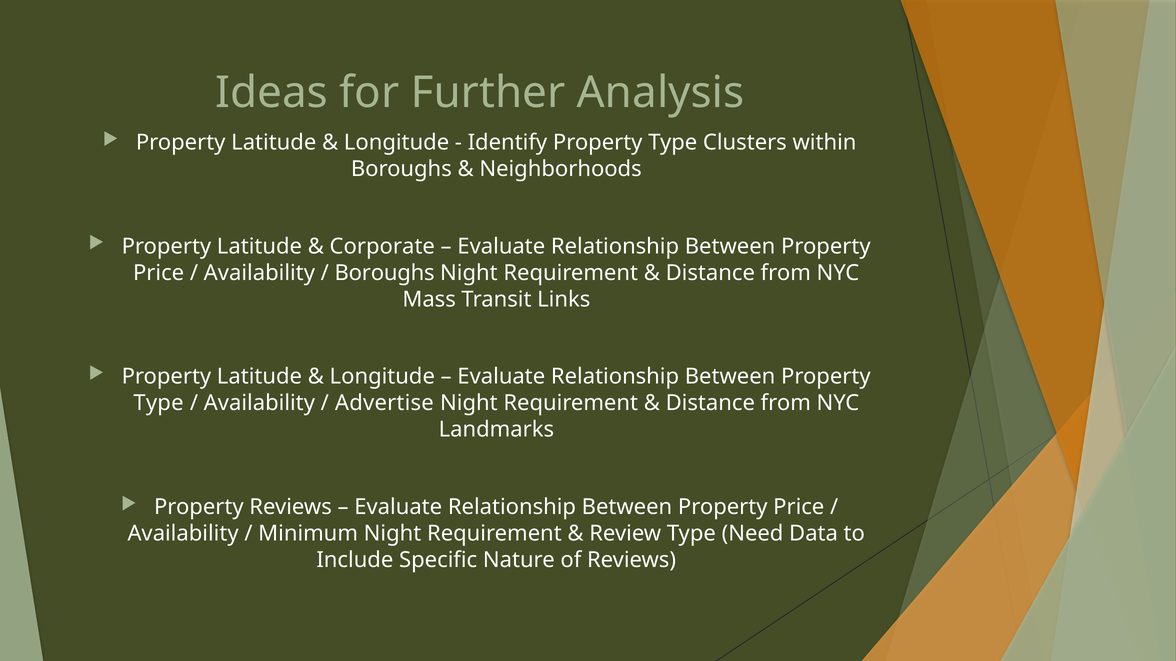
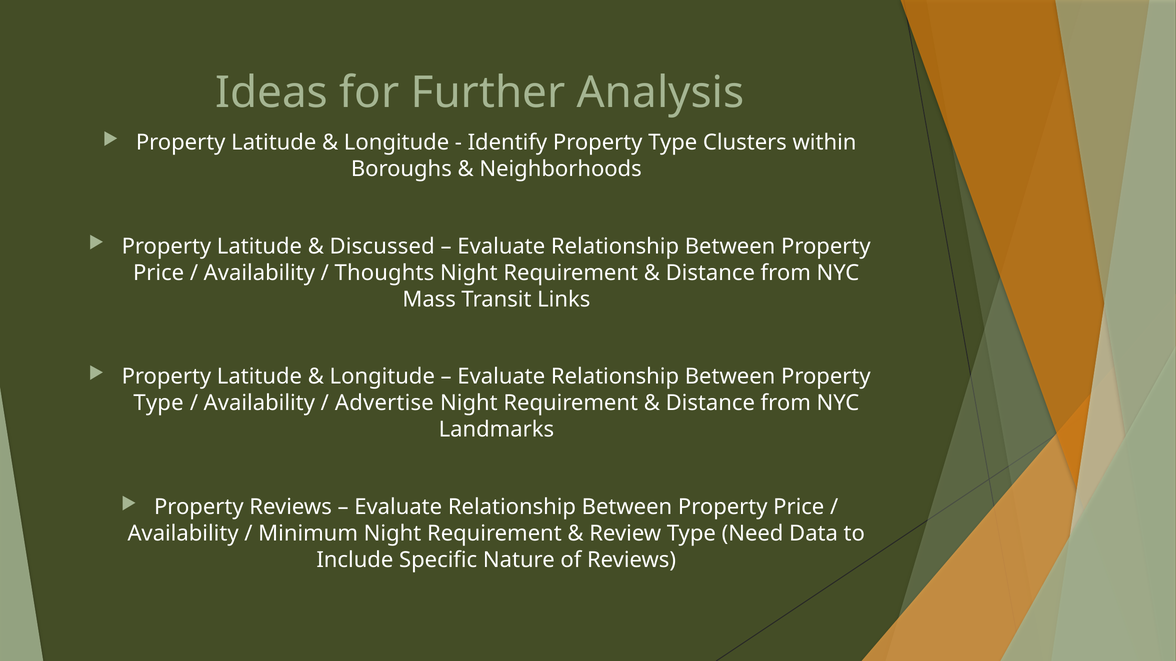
Corporate: Corporate -> Discussed (382, 247)
Boroughs: Boroughs -> Thoughts (384, 273)
